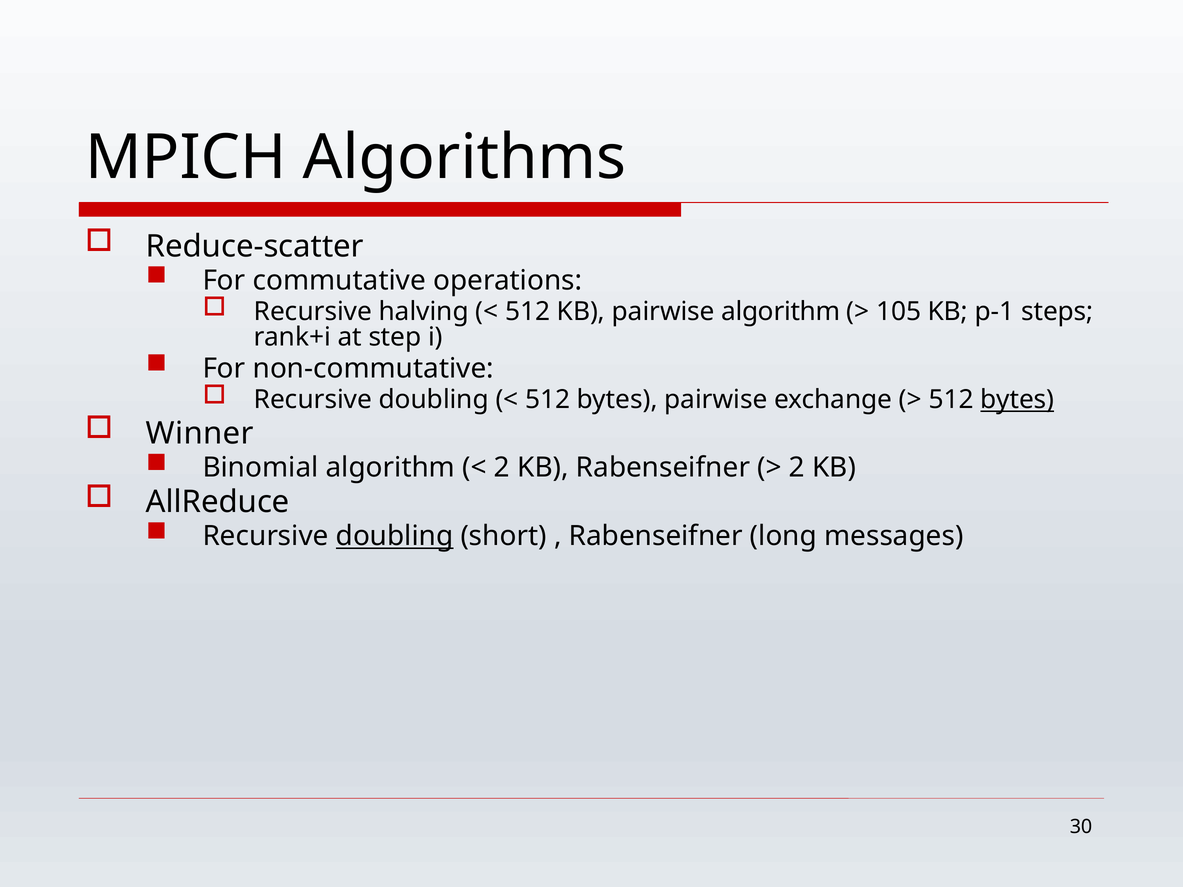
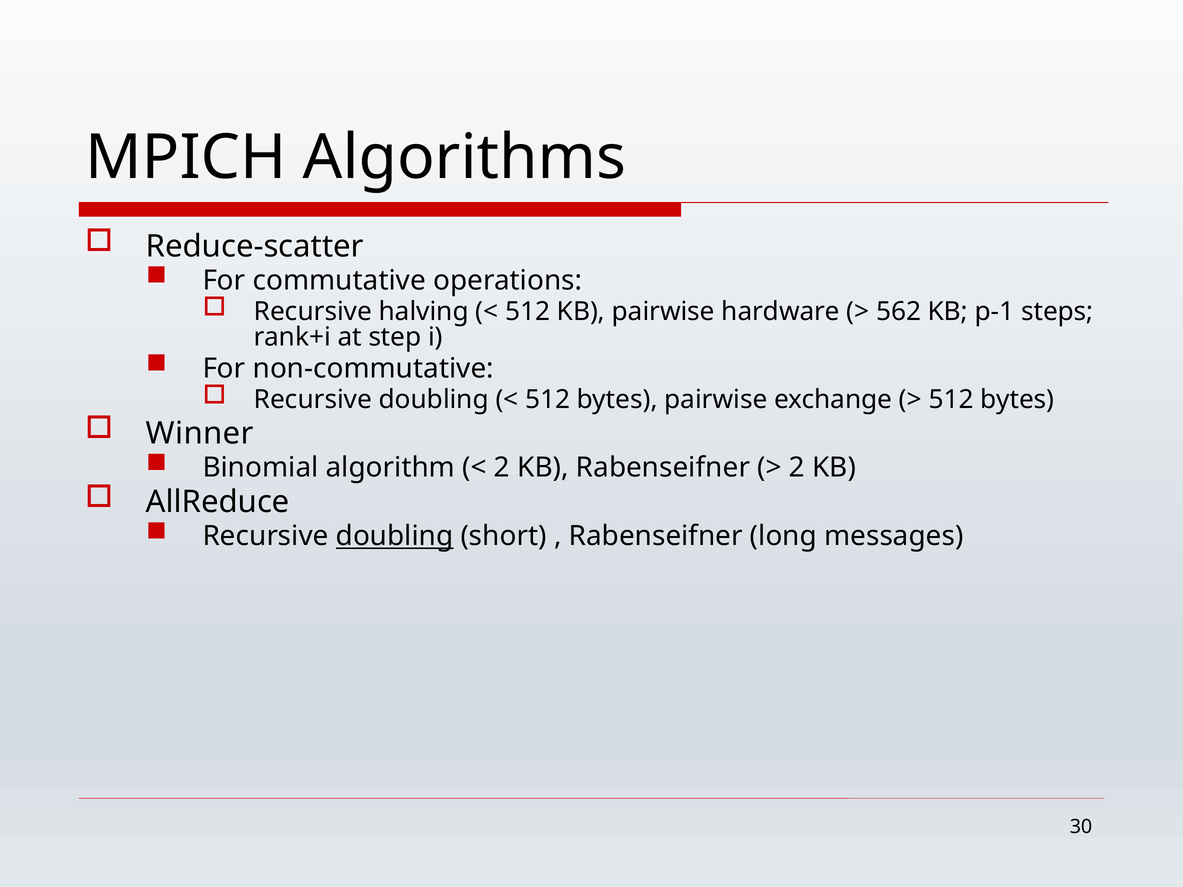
pairwise algorithm: algorithm -> hardware (781, 312)
105: 105 -> 562 (899, 312)
bytes underline: present -> none (1017, 400)
